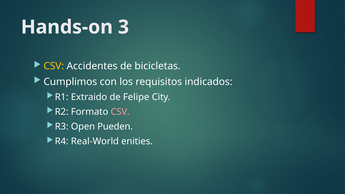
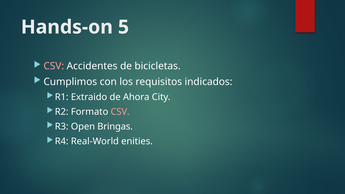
3: 3 -> 5 (123, 27)
CSV colour: yellow -> pink (54, 66)
Felipe: Felipe -> Ahora (136, 97)
Pueden: Pueden -> Bringas (115, 127)
